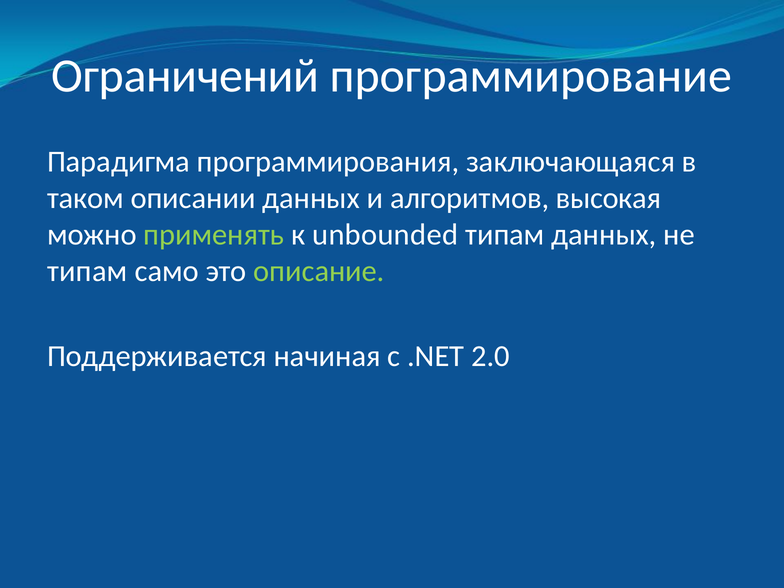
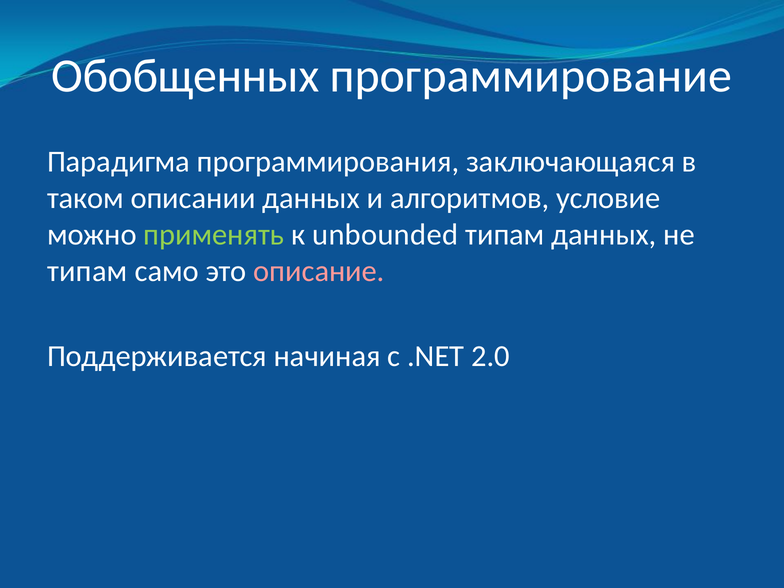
Ограничений: Ограничений -> Обобщенных (185, 76)
высокая: высокая -> условие (608, 198)
описание colour: light green -> pink (319, 271)
